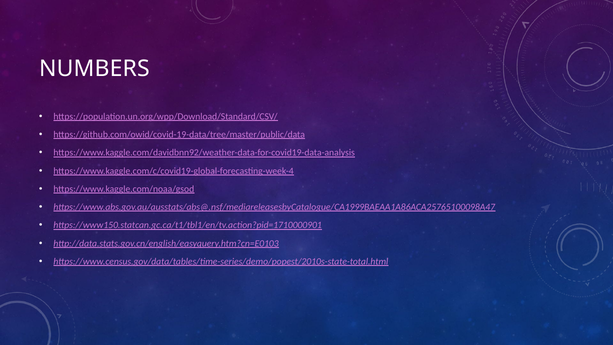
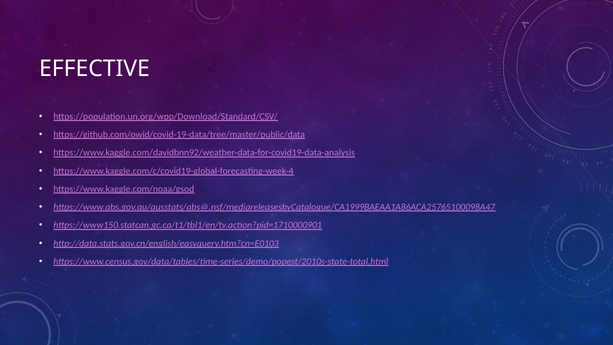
NUMBERS: NUMBERS -> EFFECTIVE (94, 69)
